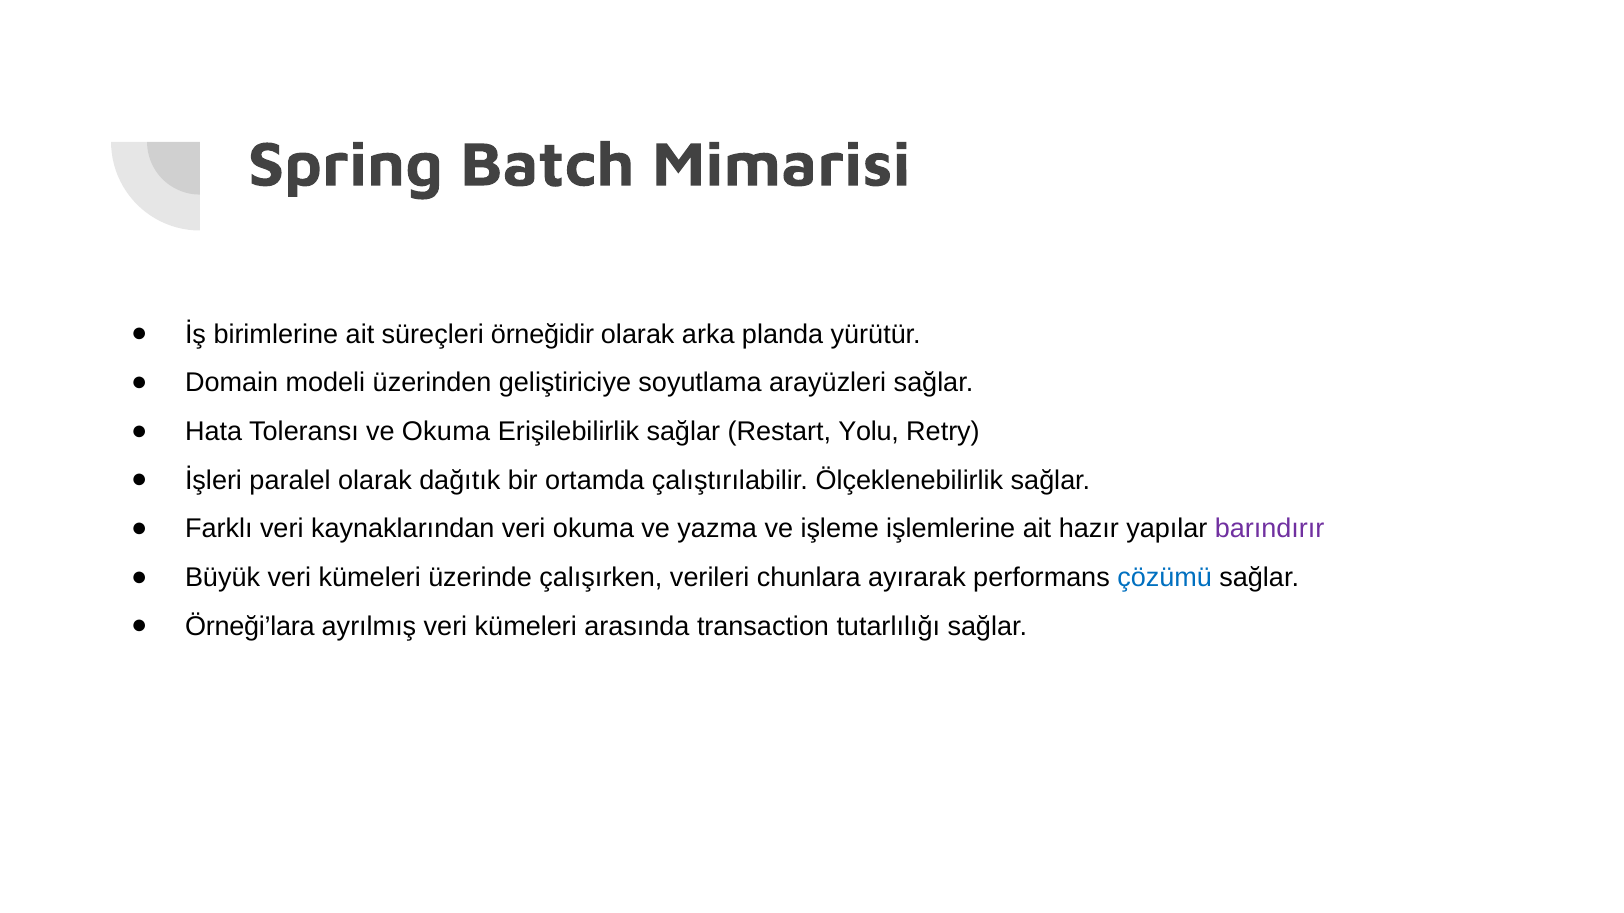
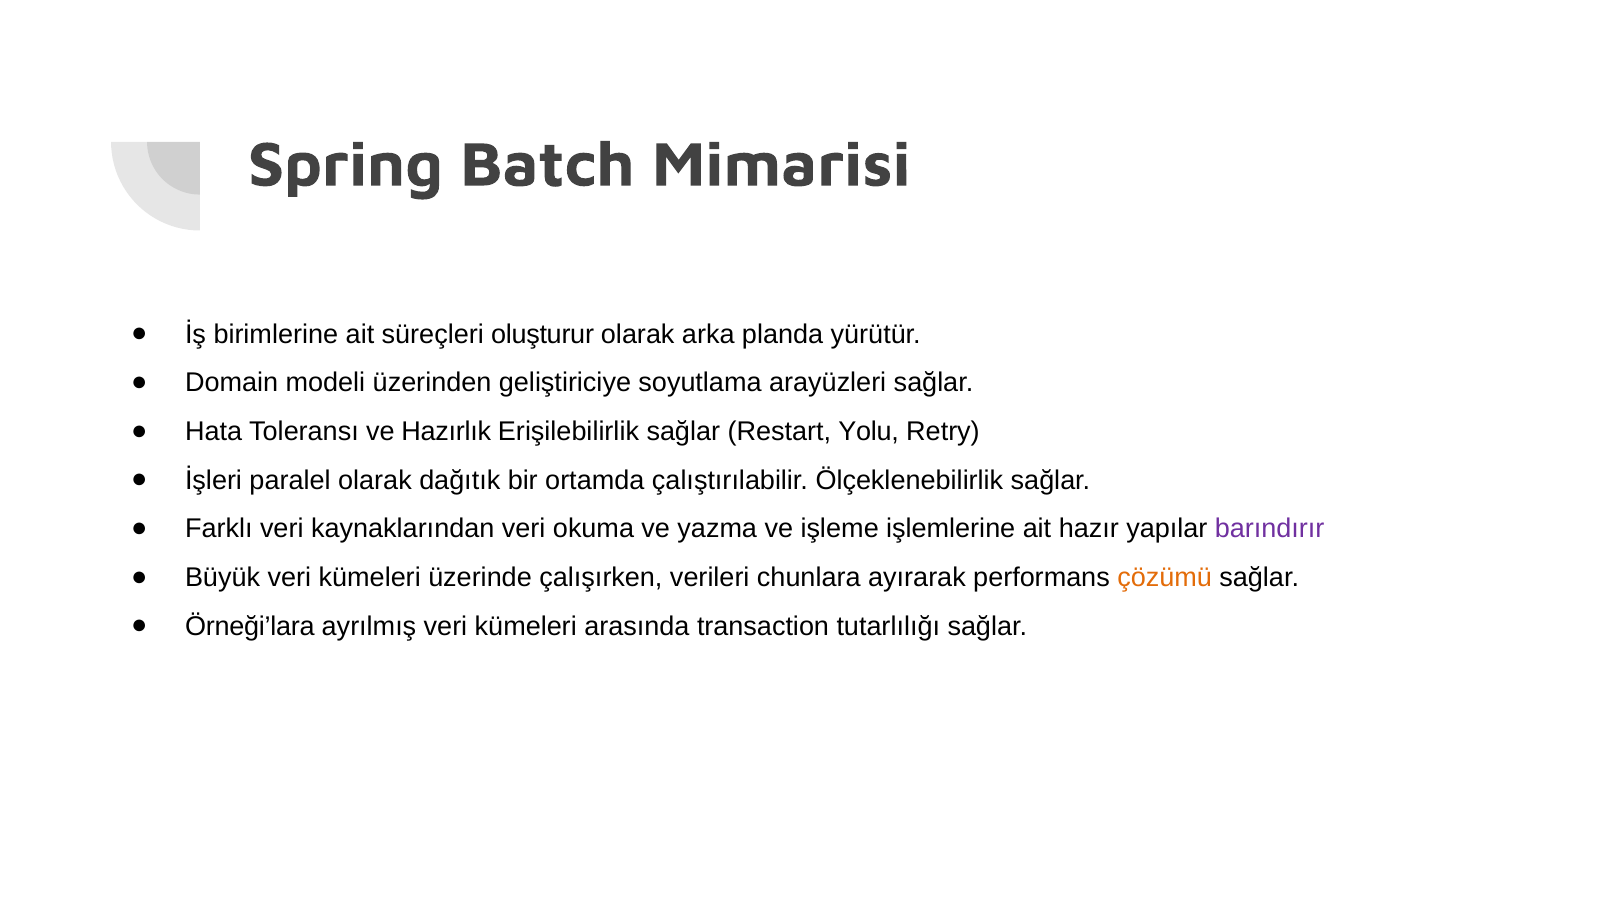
örneğidir: örneğidir -> oluşturur (543, 334)
ve Okuma: Okuma -> Hazırlık (446, 432)
çözümü colour: blue -> orange (1165, 578)
